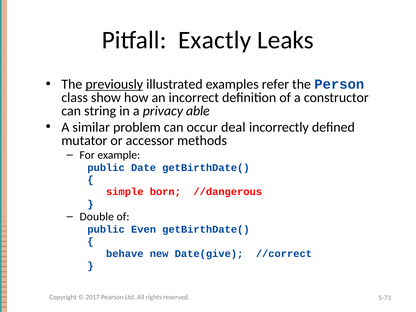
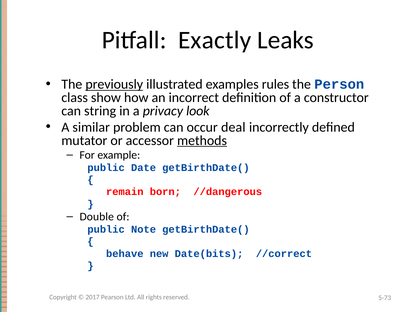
refer: refer -> rules (275, 84)
able: able -> look (198, 111)
methods underline: none -> present (202, 140)
simple: simple -> remain (125, 192)
Even: Even -> Note (144, 229)
Date(give: Date(give -> Date(bits (209, 254)
